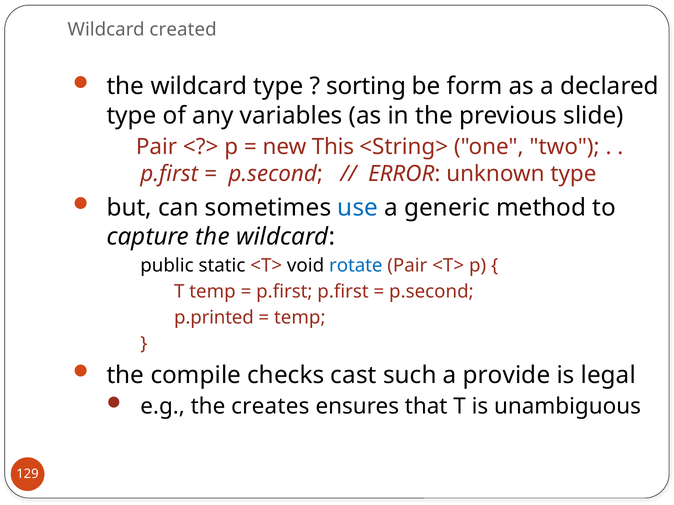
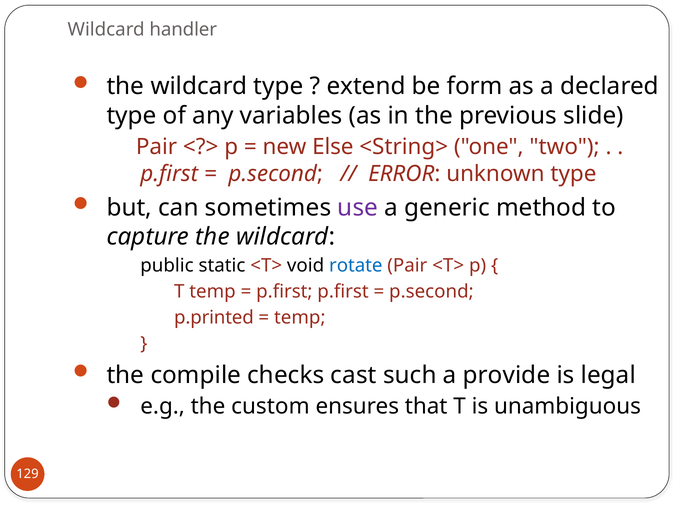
created: created -> handler (183, 30)
sorting: sorting -> extend (366, 87)
This: This -> Else (333, 147)
use colour: blue -> purple (358, 208)
creates: creates -> custom (270, 407)
